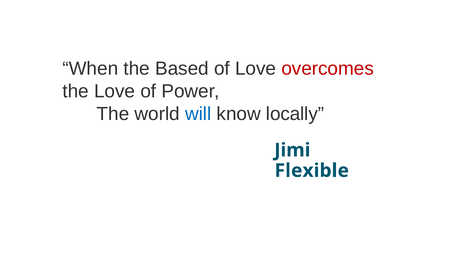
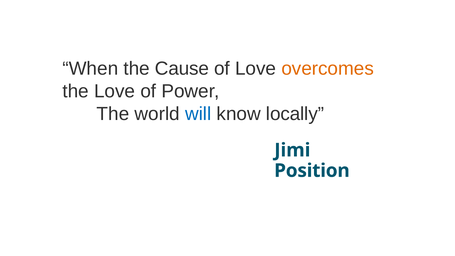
Based: Based -> Cause (182, 69)
overcomes colour: red -> orange (328, 69)
Flexible: Flexible -> Position (312, 171)
